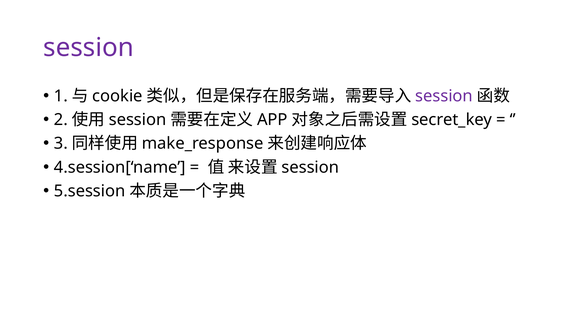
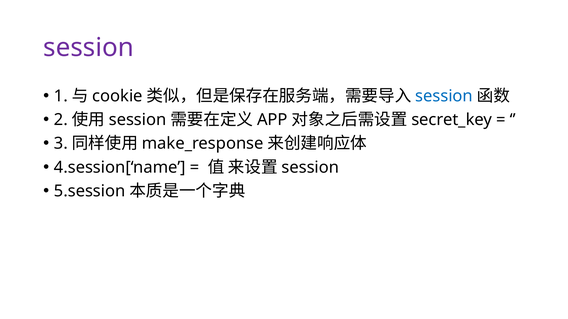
session colour: purple -> blue (444, 96)
